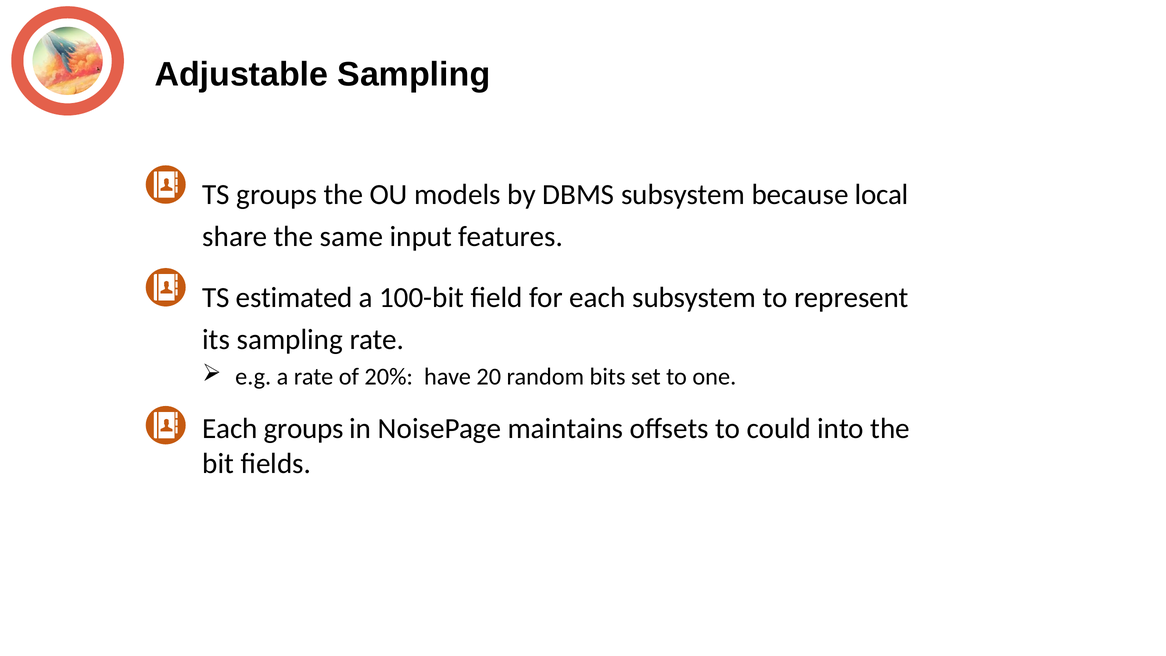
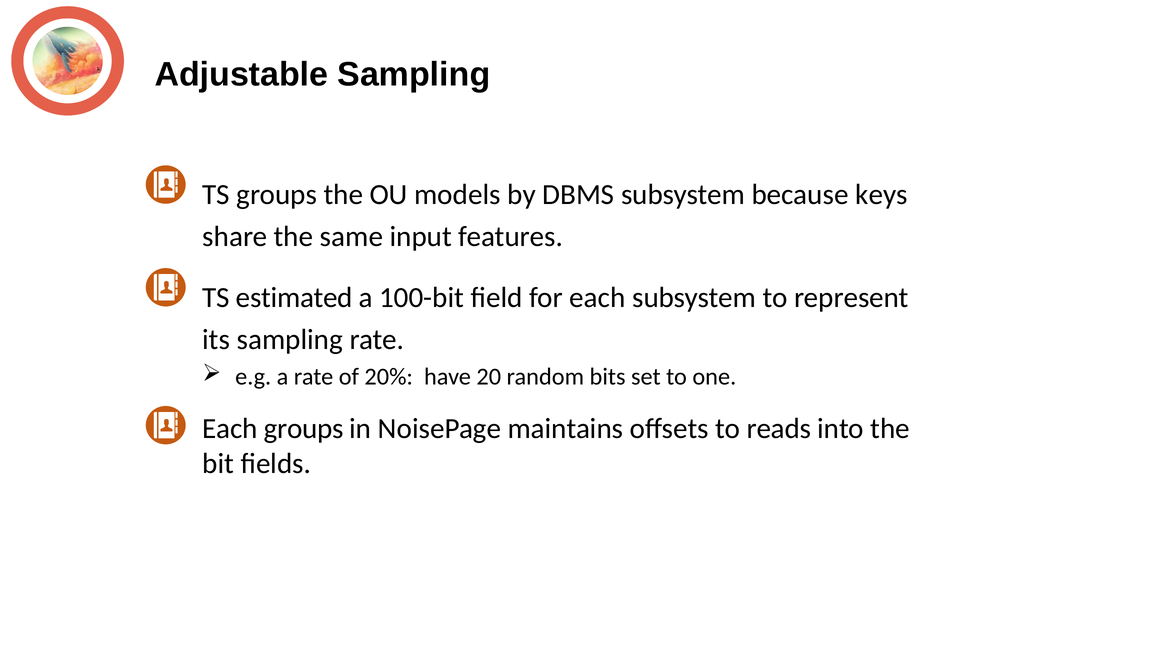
local: local -> keys (881, 195)
could: could -> reads (779, 428)
